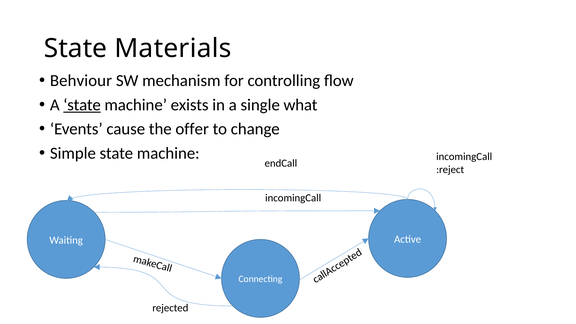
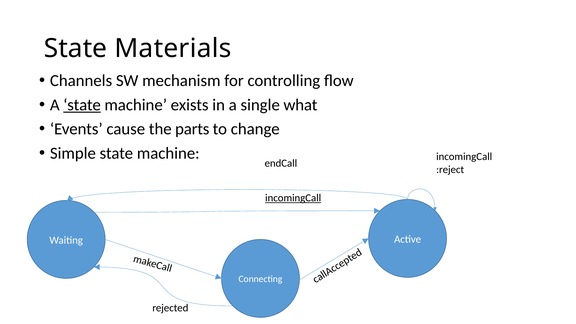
Behviour: Behviour -> Channels (81, 81)
offer: offer -> parts (192, 129)
incomingCall underline: none -> present (293, 198)
